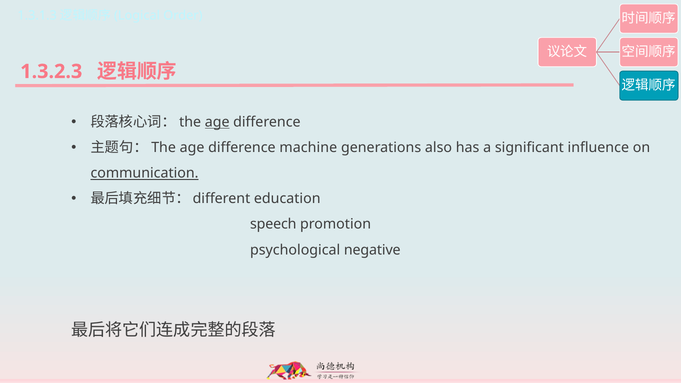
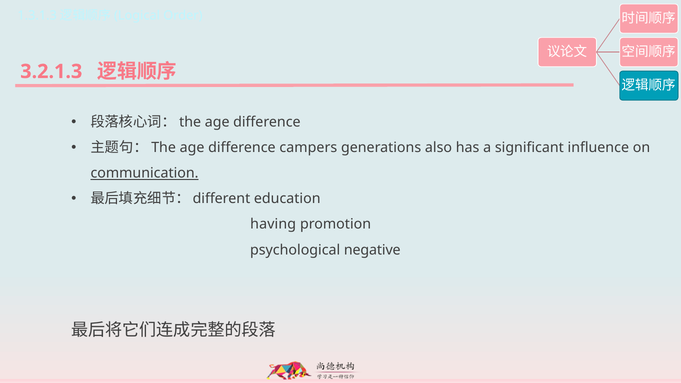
1.3.2.3: 1.3.2.3 -> 3.2.1.3 (51, 72)
age underline: present -> none (217, 122)
machine: machine -> campers (308, 148)
speech: speech -> having (273, 224)
